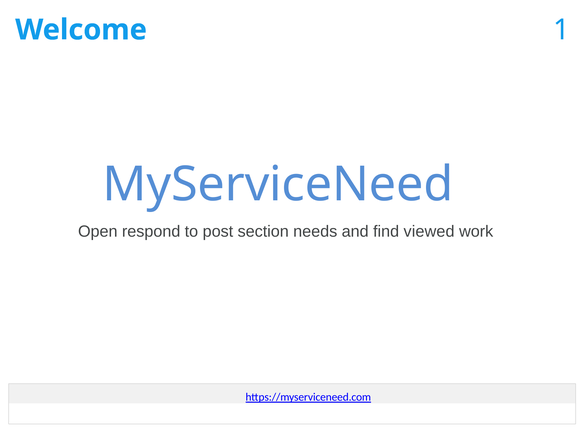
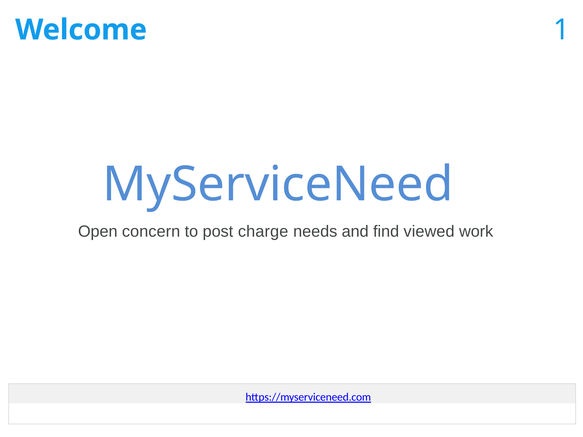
respond: respond -> concern (151, 232)
section: section -> charge (263, 232)
